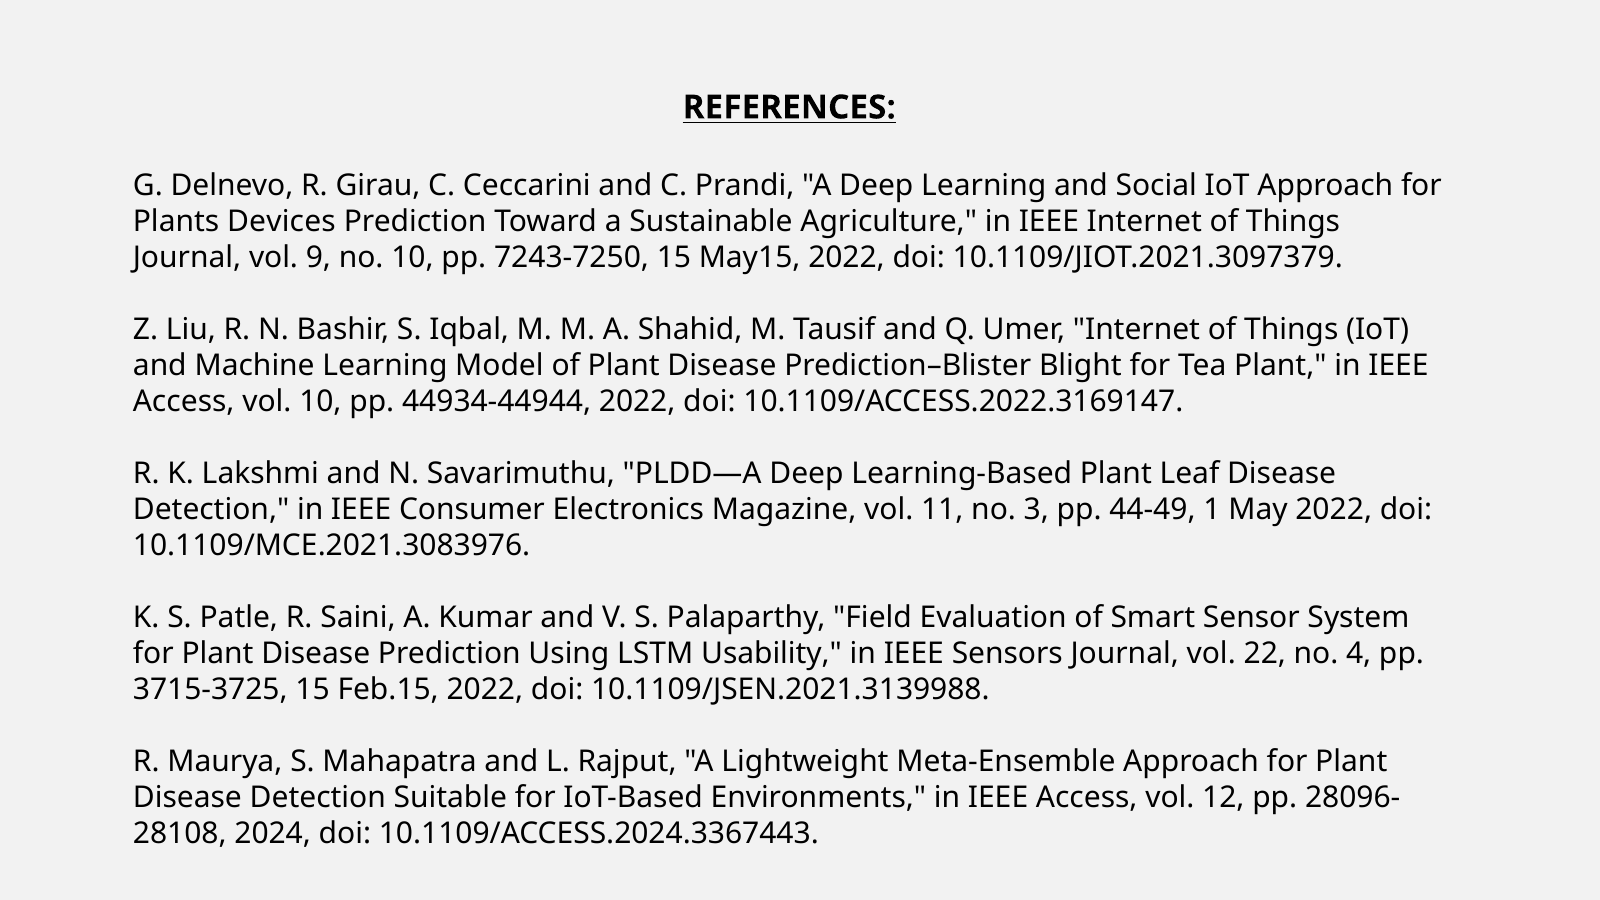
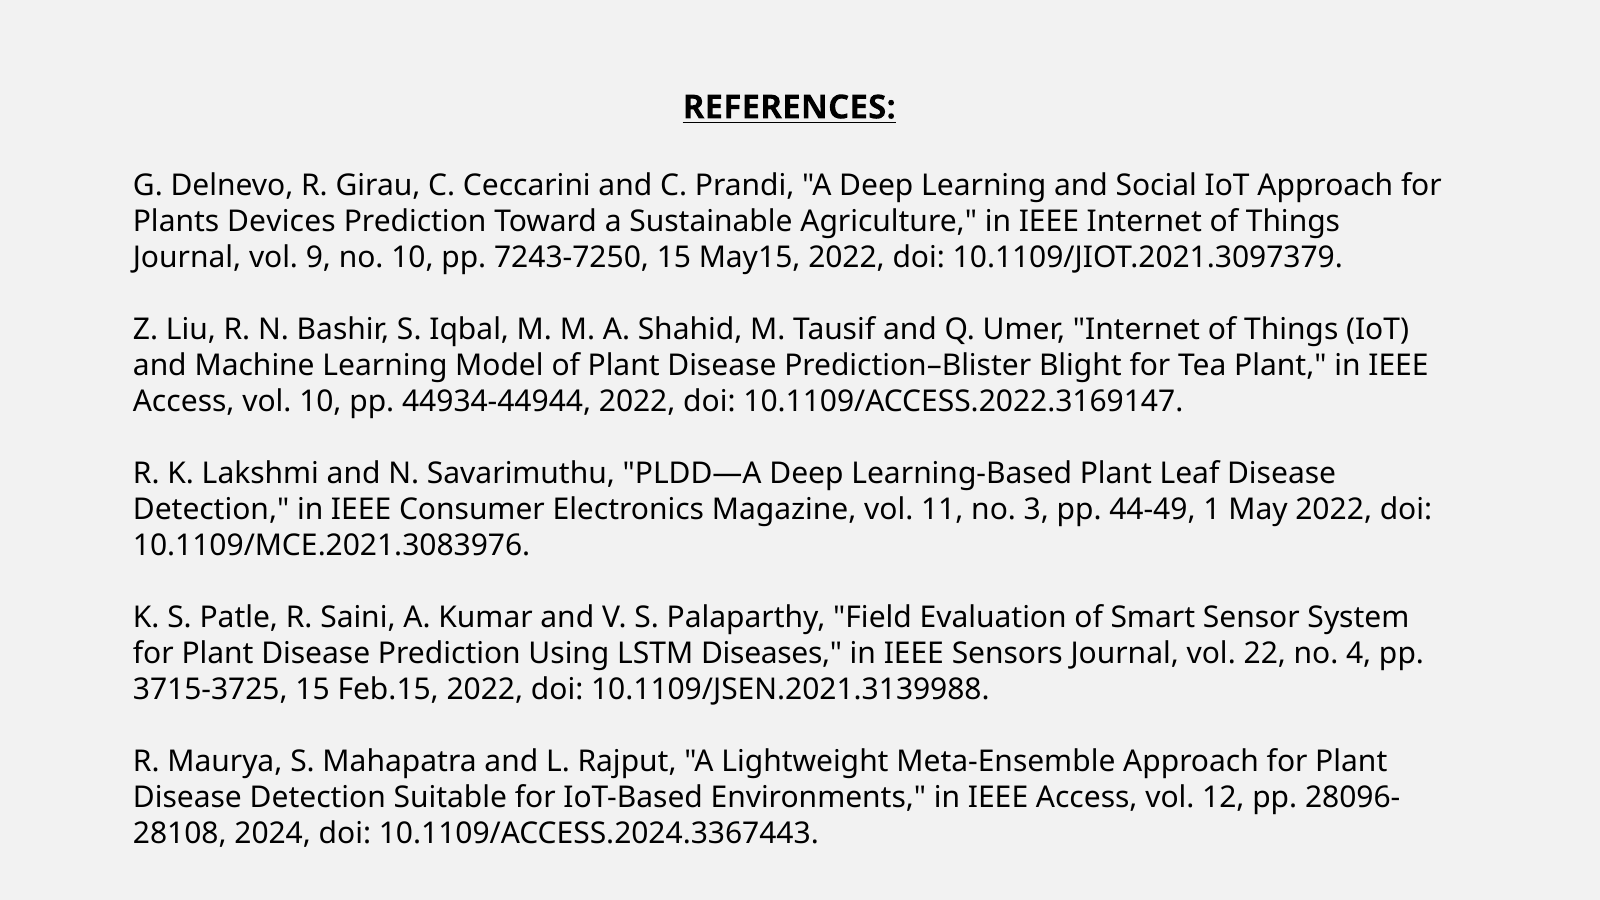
Usability: Usability -> Diseases (772, 653)
